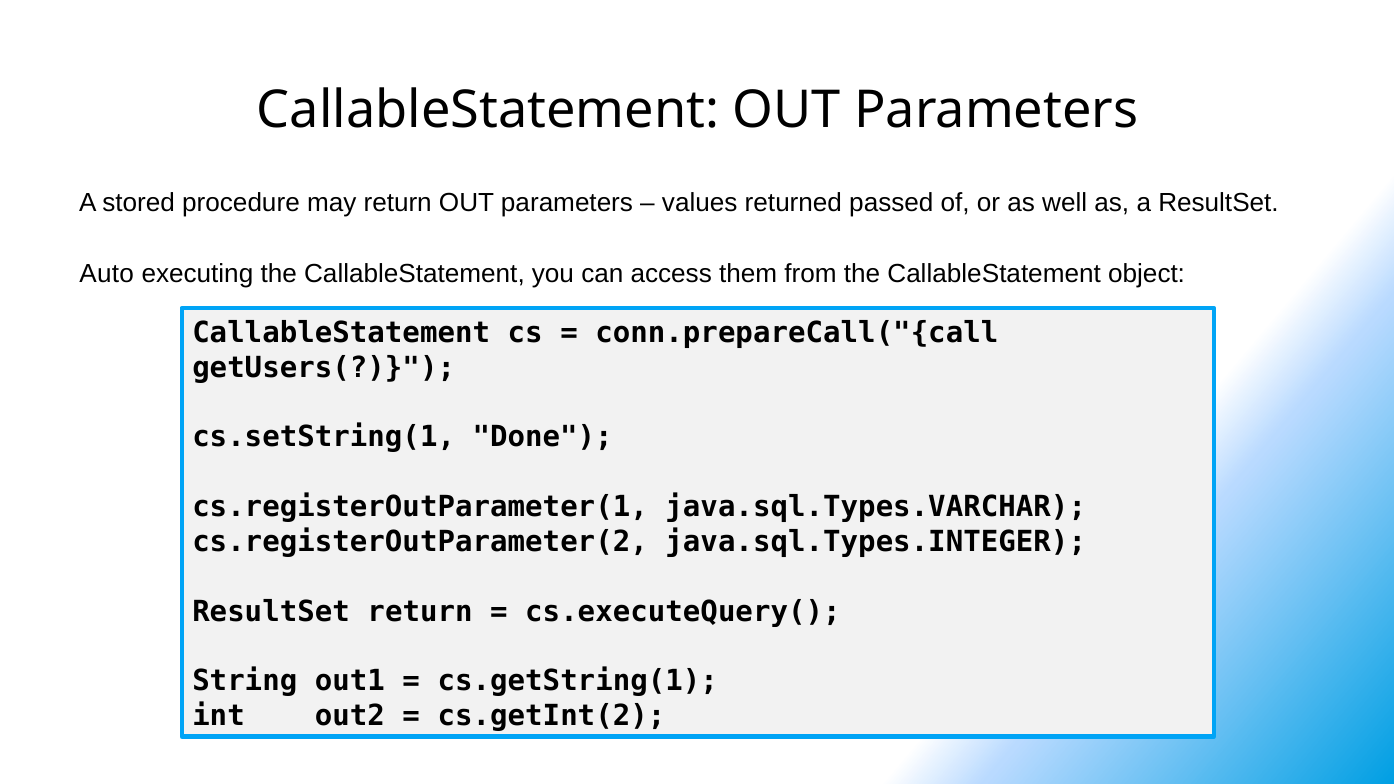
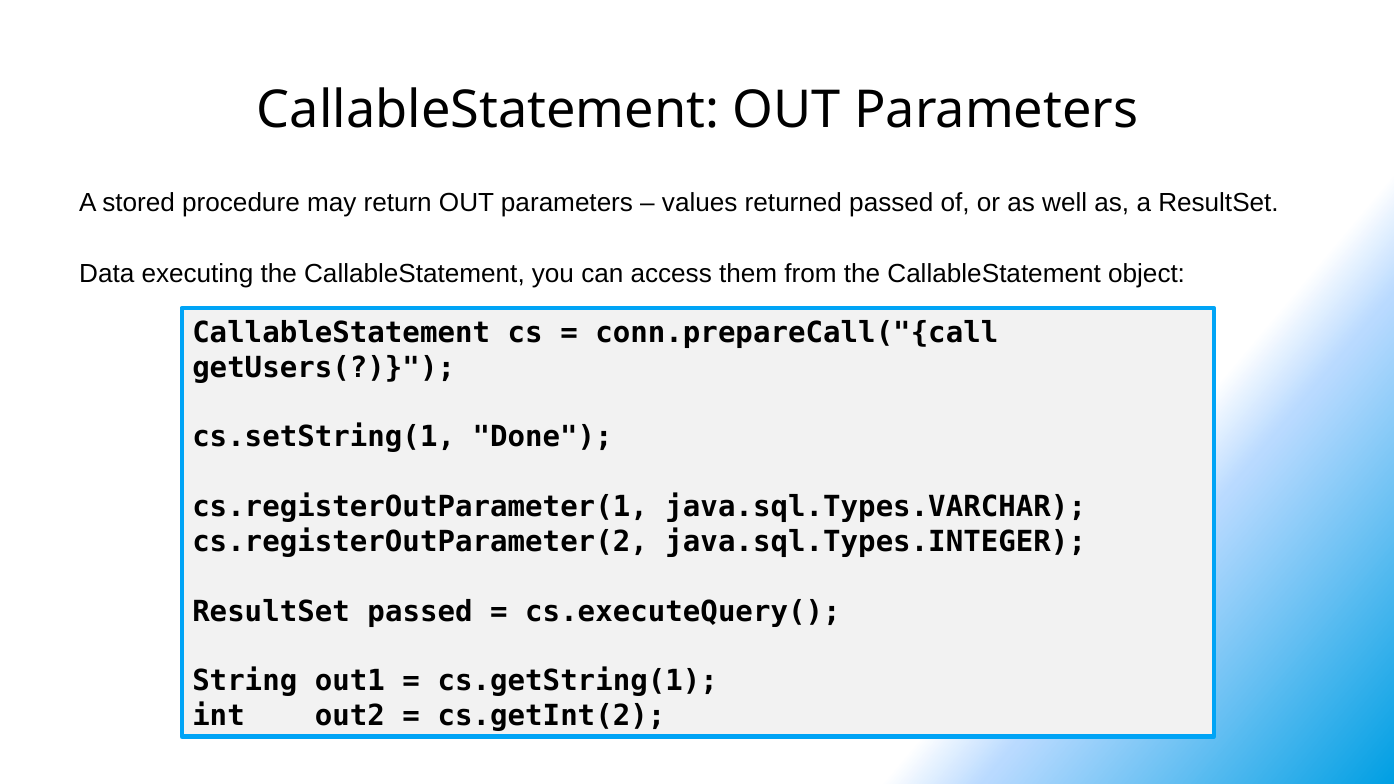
Auto: Auto -> Data (107, 274)
ResultSet return: return -> passed (420, 612)
